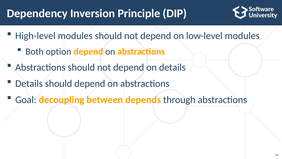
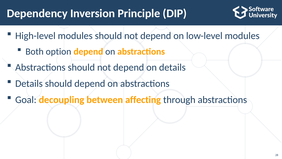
depends: depends -> affecting (143, 99)
